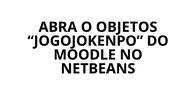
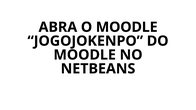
O OBJETOS: OBJETOS -> MOODLE (127, 27)
